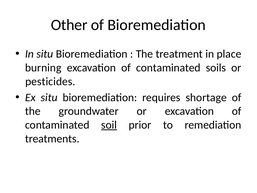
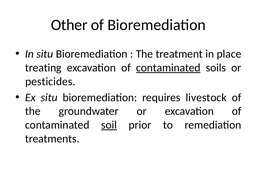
burning: burning -> treating (43, 68)
contaminated underline: none -> present (168, 68)
shortage: shortage -> livestock (206, 97)
